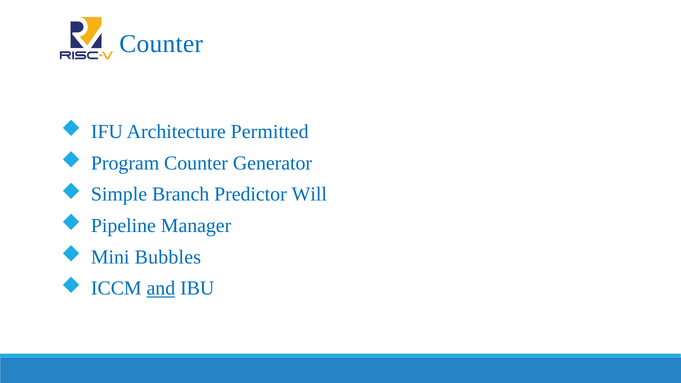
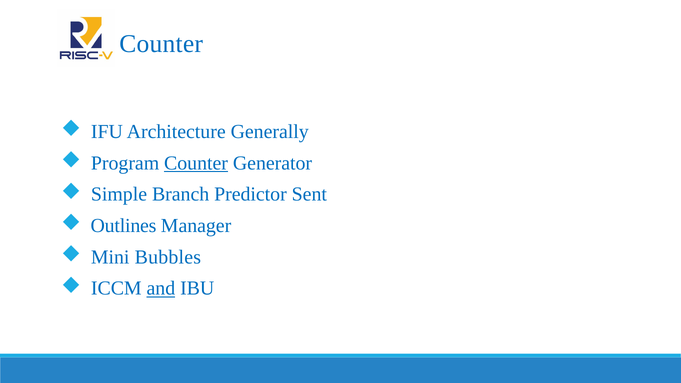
Permitted: Permitted -> Generally (270, 132)
Counter underline: none -> present (196, 163)
Will: Will -> Sent (309, 194)
Pipeline: Pipeline -> Outlines (124, 226)
